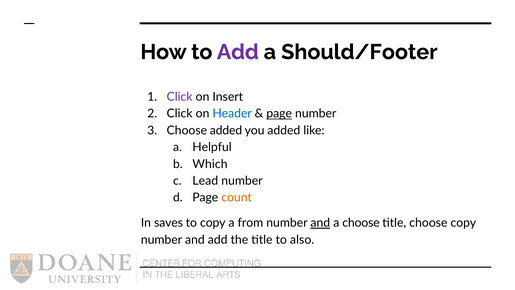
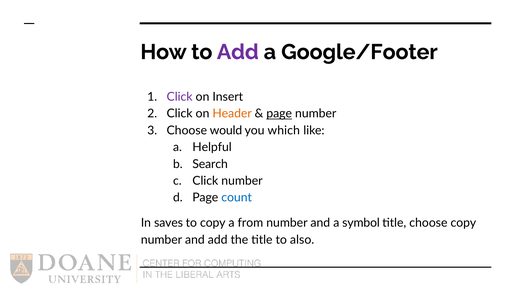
Should/Footer: Should/Footer -> Google/Footer (359, 52)
Header colour: blue -> orange (232, 114)
Choose added: added -> would (226, 130)
you added: added -> which (284, 130)
Which: Which -> Search (210, 164)
Lead: Lead -> Click (205, 181)
count colour: orange -> blue (237, 197)
and underline: present -> none (320, 223)
a choose: choose -> symbol (361, 223)
